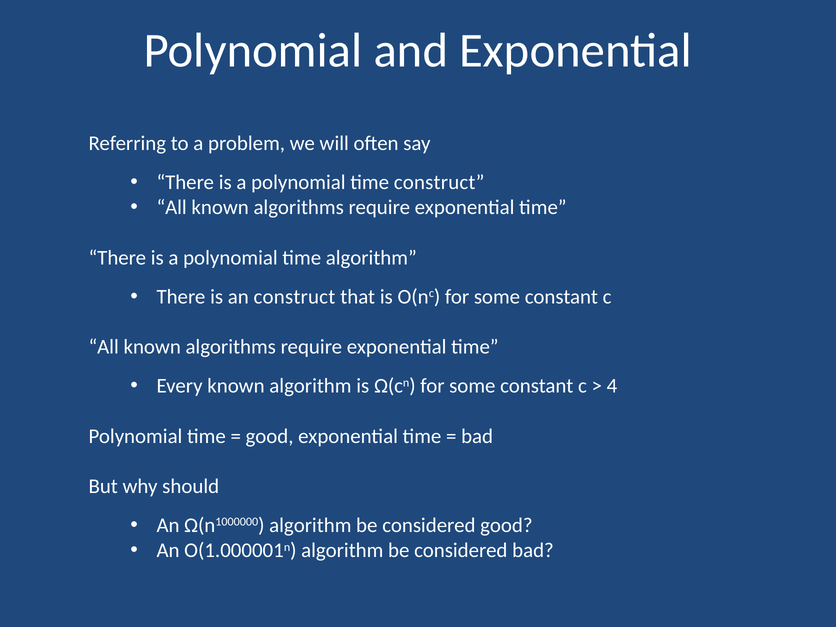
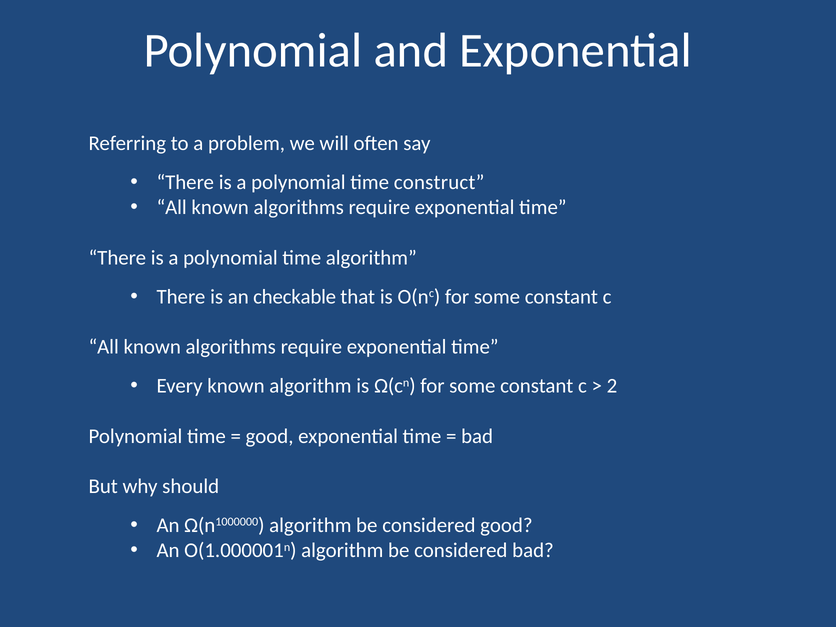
an construct: construct -> checkable (295, 297)
4: 4 -> 2 (612, 386)
